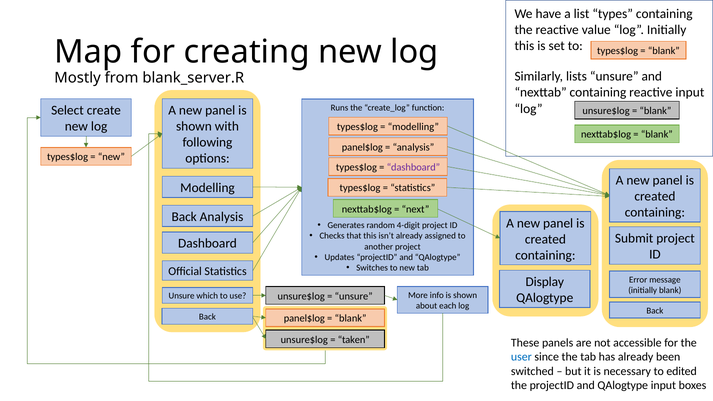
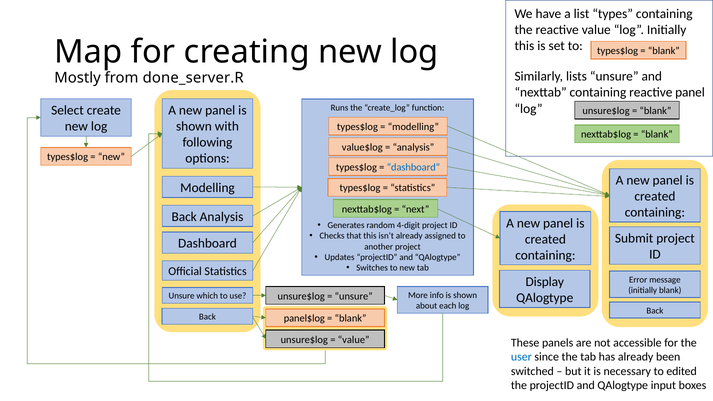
blank_server.R: blank_server.R -> done_server.R (193, 78)
reactive input: input -> panel (690, 93)
panel$log: panel$log -> value$log (362, 147)
dashboard colour: purple -> blue (413, 167)
taken: taken -> value (354, 340)
